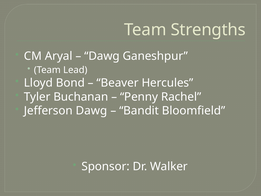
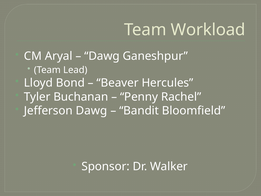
Strengths: Strengths -> Workload (208, 30)
